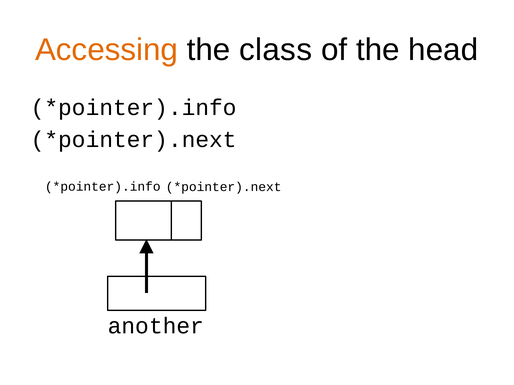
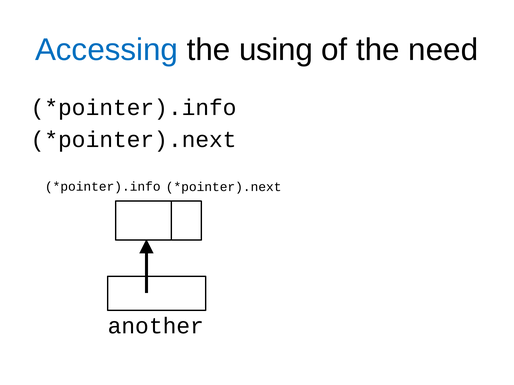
Accessing colour: orange -> blue (107, 50)
class: class -> using (276, 50)
head: head -> need (443, 50)
